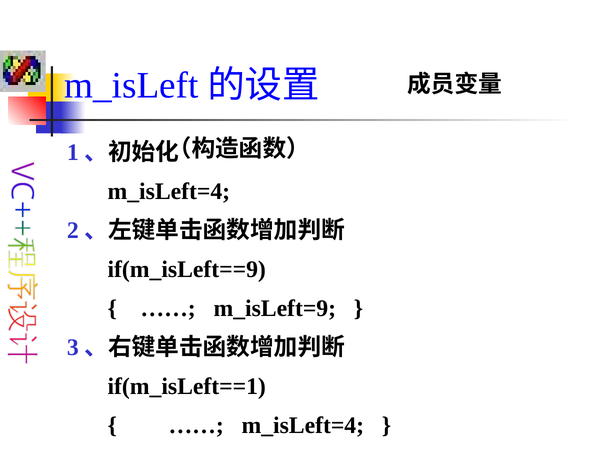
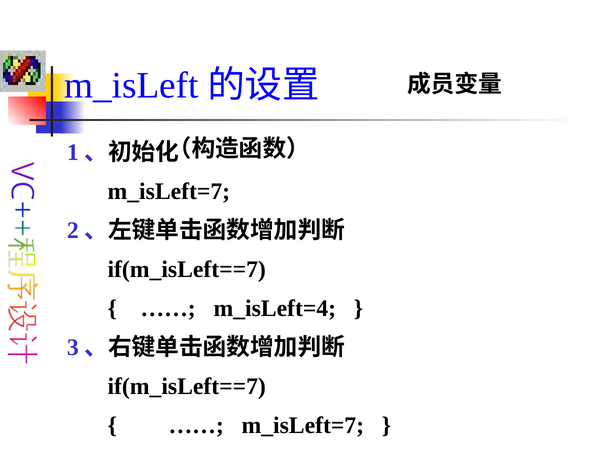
m_isLeft=4: m_isLeft=4 -> m_isLeft=7 (169, 191)
if(m_isLeft==9: if(m_isLeft==9 -> if(m_isLeft==7 (187, 269)
m_isLeft=9: m_isLeft=9 -> m_isLeft=4 (275, 308)
if(m_isLeft==1: if(m_isLeft==1 -> if(m_isLeft==7 (187, 386)
m_isLeft=4: m_isLeft=4 -> m_isLeft=7 (303, 425)
